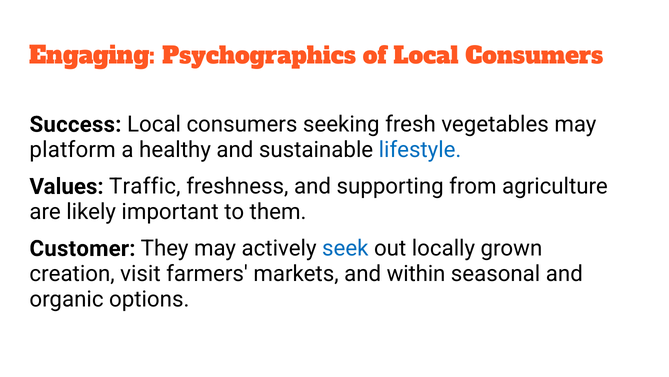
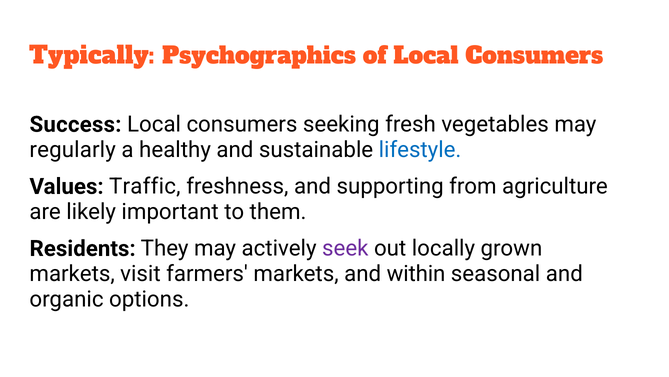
Engaging: Engaging -> Typically (92, 55)
platform: platform -> regularly (73, 150)
Customer: Customer -> Residents (83, 248)
seek colour: blue -> purple (345, 248)
creation: creation -> markets (72, 274)
